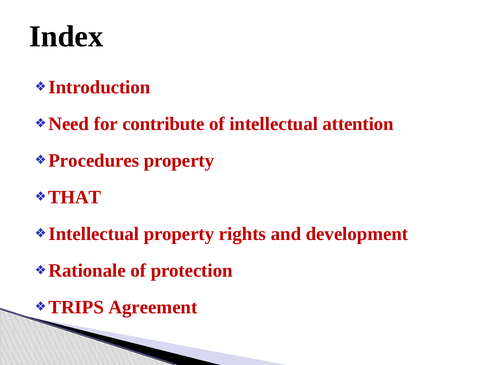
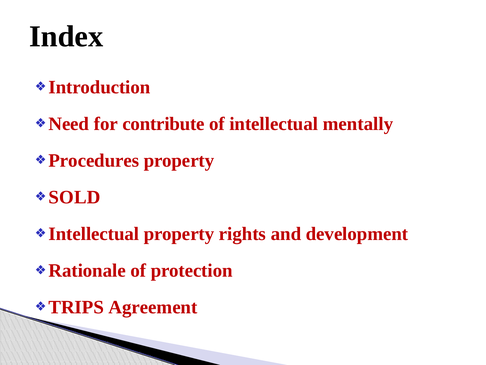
attention: attention -> mentally (358, 124)
THAT: THAT -> SOLD (74, 197)
